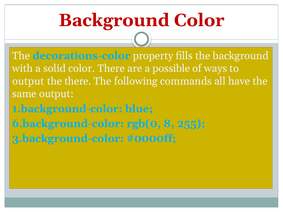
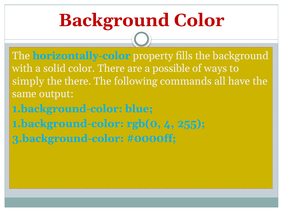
decorations-color: decorations-color -> horizontally-color (81, 56)
output: output -> simply (28, 81)
6.background-color: 6.background-color -> 1.background-color (68, 124)
8: 8 -> 4 (169, 124)
